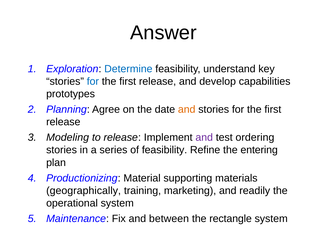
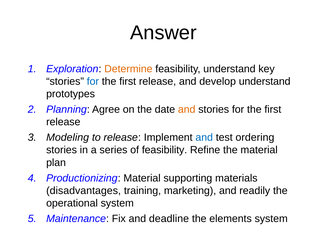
Determine colour: blue -> orange (128, 69)
develop capabilities: capabilities -> understand (265, 81)
and colour: purple -> blue (204, 137)
the entering: entering -> material (259, 150)
geographically: geographically -> disadvantages (84, 190)
between: between -> deadline (169, 218)
rectangle: rectangle -> elements (231, 218)
